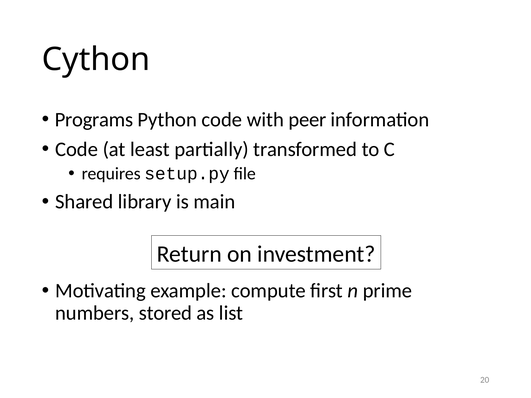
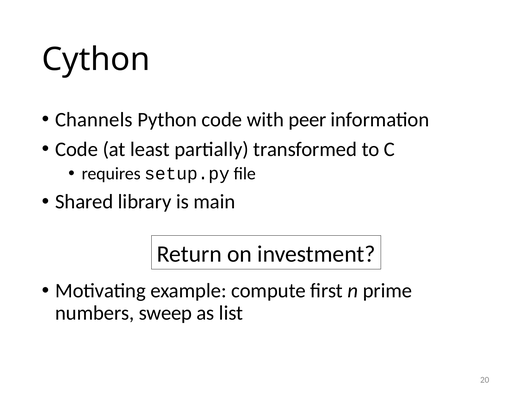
Programs: Programs -> Channels (94, 120)
stored: stored -> sweep (165, 313)
